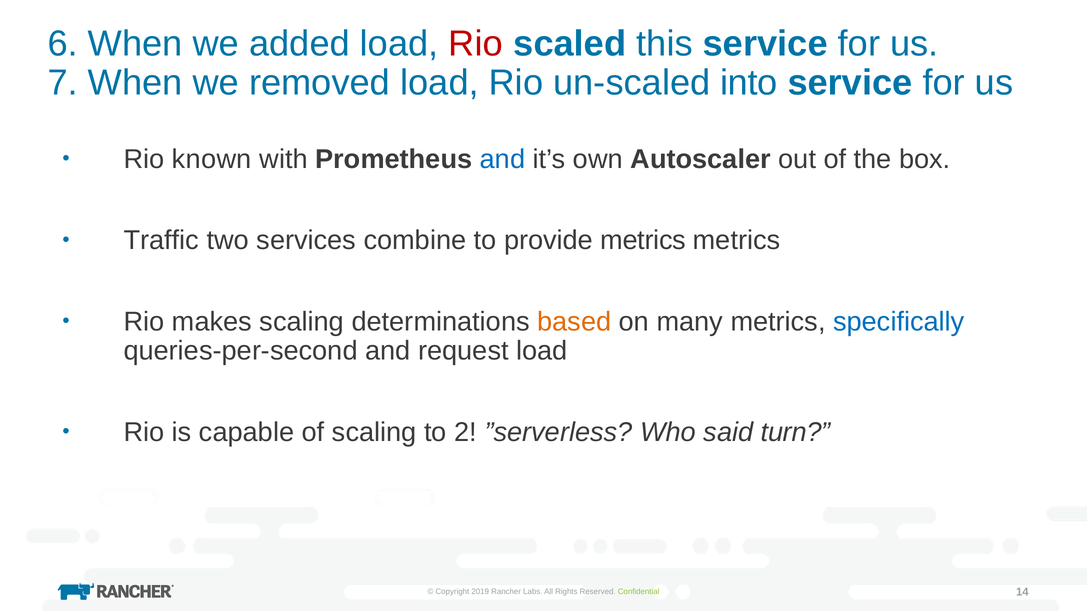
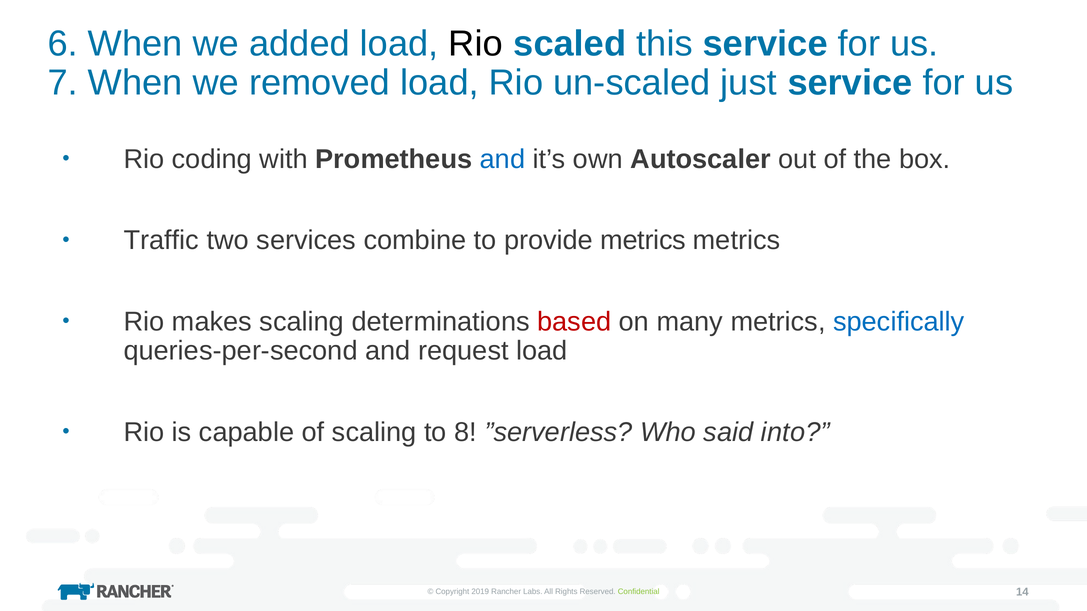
Rio colour: red -> black (476, 44)
into: into -> just (749, 83)
known: known -> coding (212, 159)
based colour: orange -> red (574, 322)
2: 2 -> 8 (465, 433)
turn: turn -> into (795, 433)
